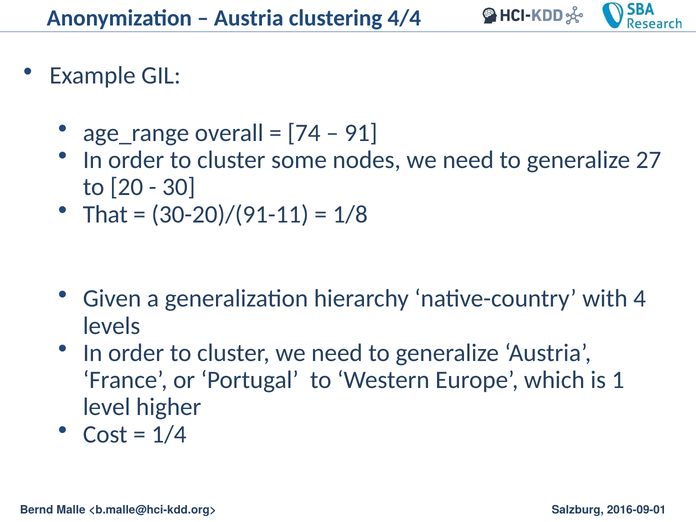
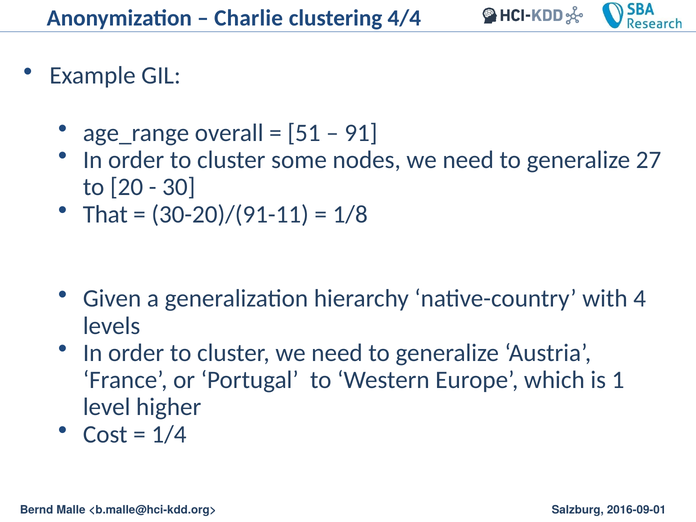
Austria: Austria -> Charlie (249, 18)
74: 74 -> 51 (304, 133)
